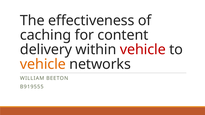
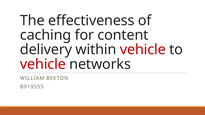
vehicle colour: orange -> red (43, 64)
